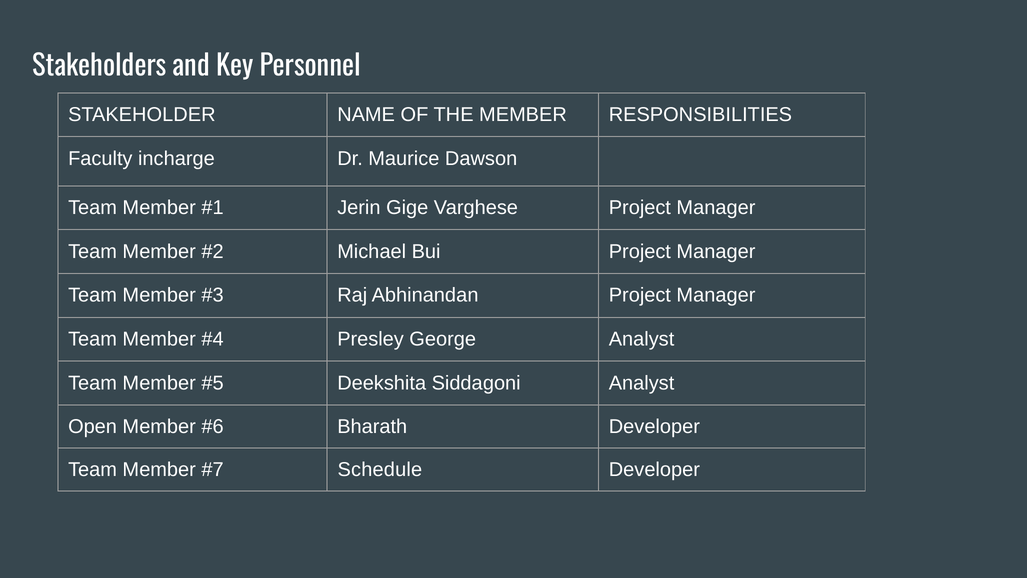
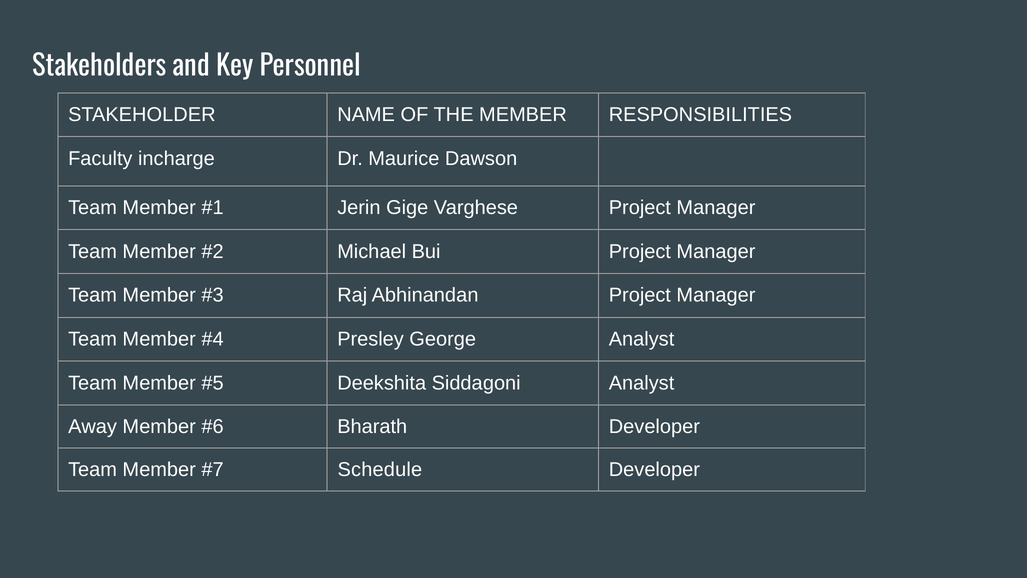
Open: Open -> Away (93, 427)
